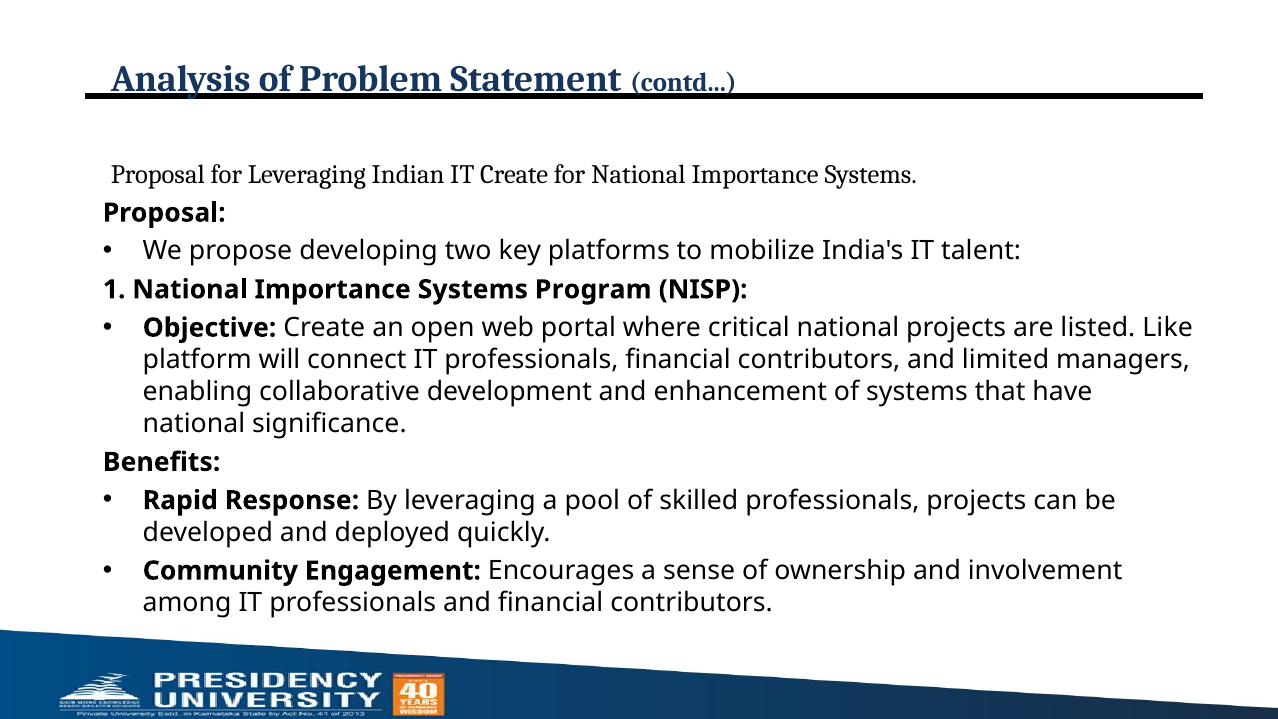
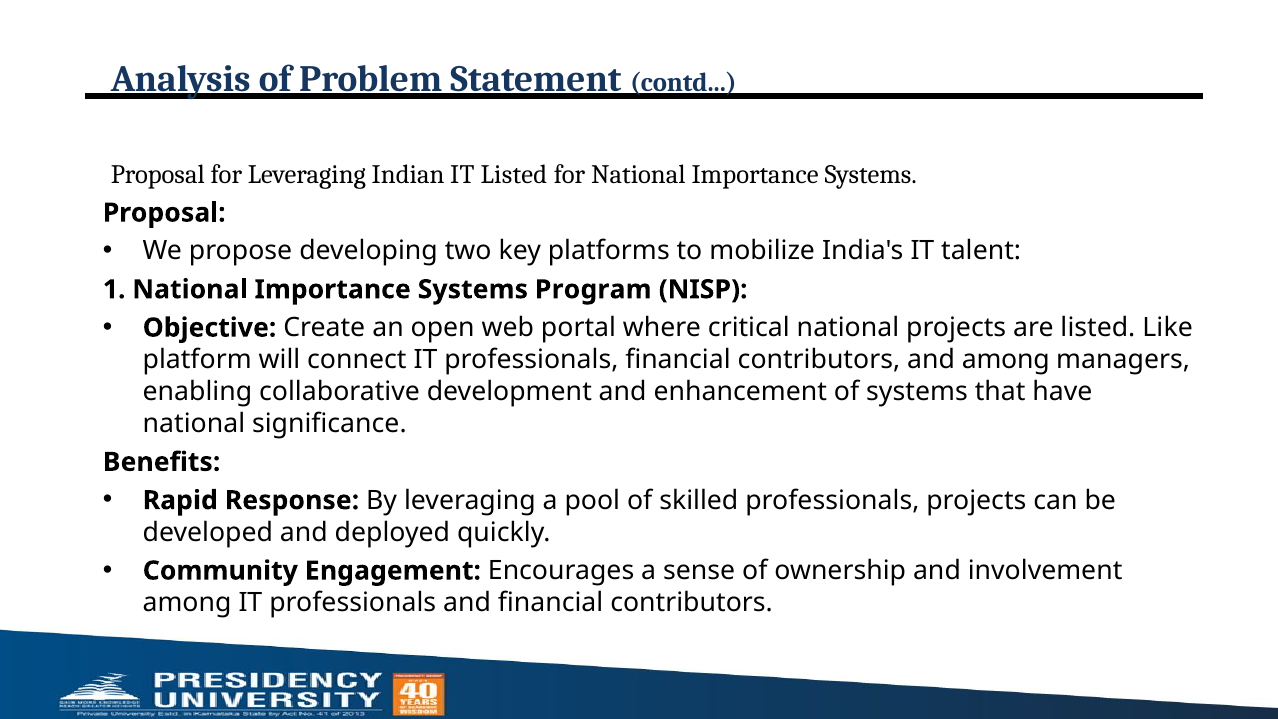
IT Create: Create -> Listed (514, 174)
and limited: limited -> among (1006, 360)
